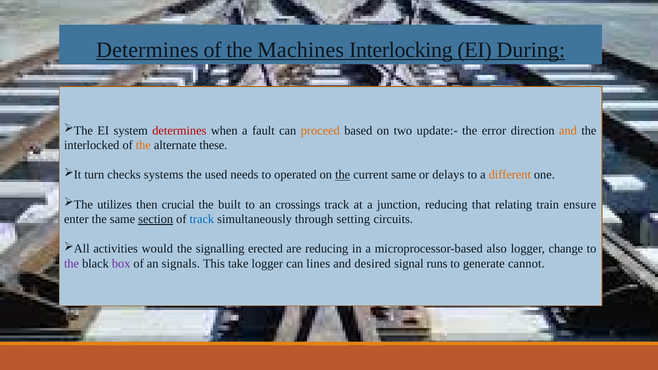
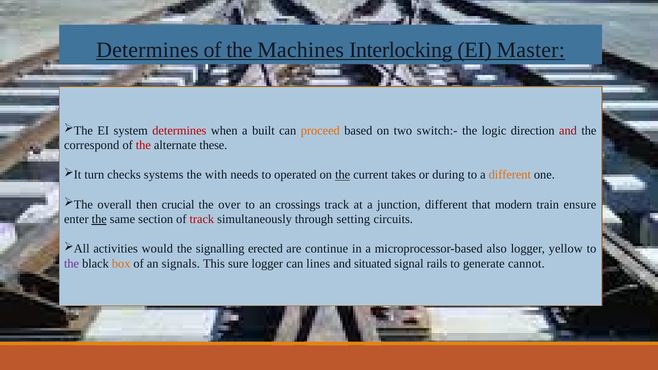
During: During -> Master (531, 50)
fault: fault -> built (263, 130)
update:-: update:- -> switch:- (437, 130)
error: error -> logic (494, 130)
and colour: orange -> red (568, 130)
interlocked: interlocked -> correspond (92, 145)
the colour: orange -> red (143, 145)
used: used -> with (216, 175)
current same: same -> takes (404, 175)
delays: delays -> during (448, 175)
utilizes: utilizes -> overall (115, 204)
built: built -> over (229, 204)
junction reducing: reducing -> different (446, 204)
relating: relating -> modern (514, 204)
the underline: none -> present (99, 219)
section underline: present -> none (156, 219)
track colour: blue -> red (202, 219)
are reducing: reducing -> continue (327, 249)
change: change -> yellow (566, 249)
box colour: purple -> orange (121, 264)
take: take -> sure (238, 264)
desired: desired -> situated (373, 264)
runs: runs -> rails (437, 264)
